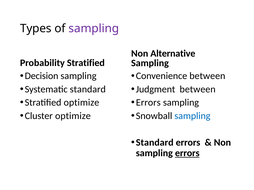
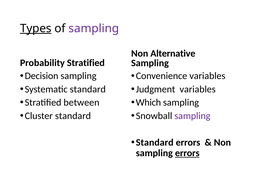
Types underline: none -> present (36, 28)
Convenience between: between -> variables (207, 76)
Judgment between: between -> variables (198, 89)
Stratified optimize: optimize -> between (81, 103)
Errors: Errors -> Which (148, 103)
Cluster optimize: optimize -> standard (73, 116)
sampling colour: blue -> purple (192, 116)
